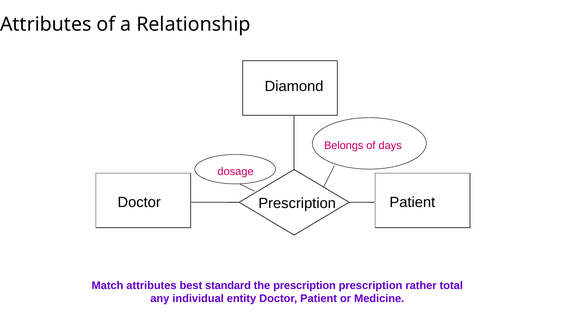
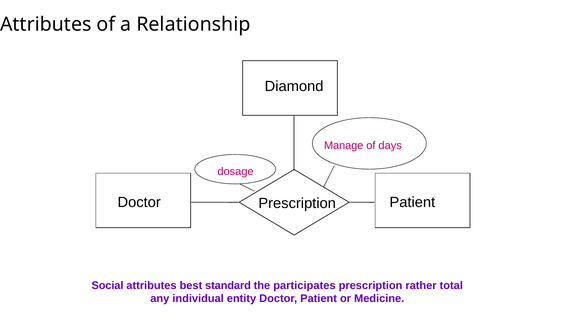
Belongs: Belongs -> Manage (344, 146)
Match: Match -> Social (108, 285)
the prescription: prescription -> participates (304, 285)
